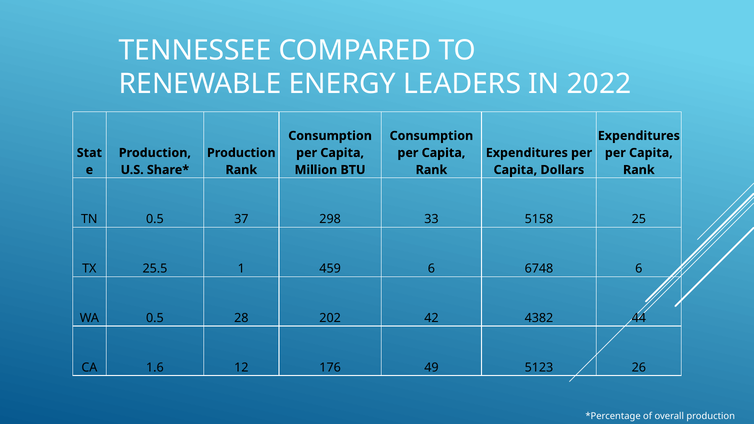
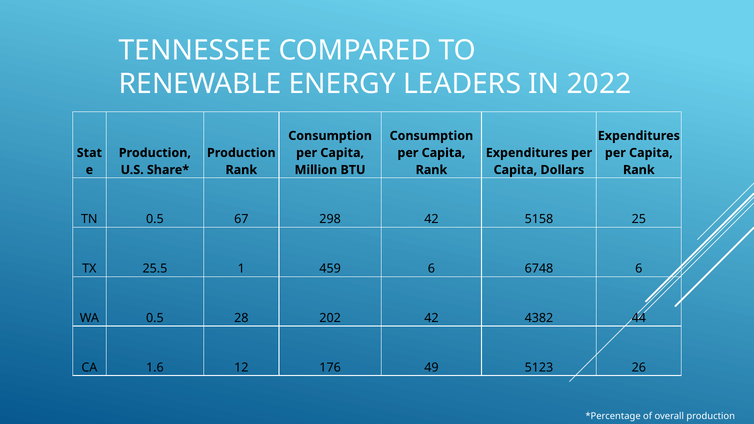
37: 37 -> 67 (241, 219)
298 33: 33 -> 42 (431, 219)
